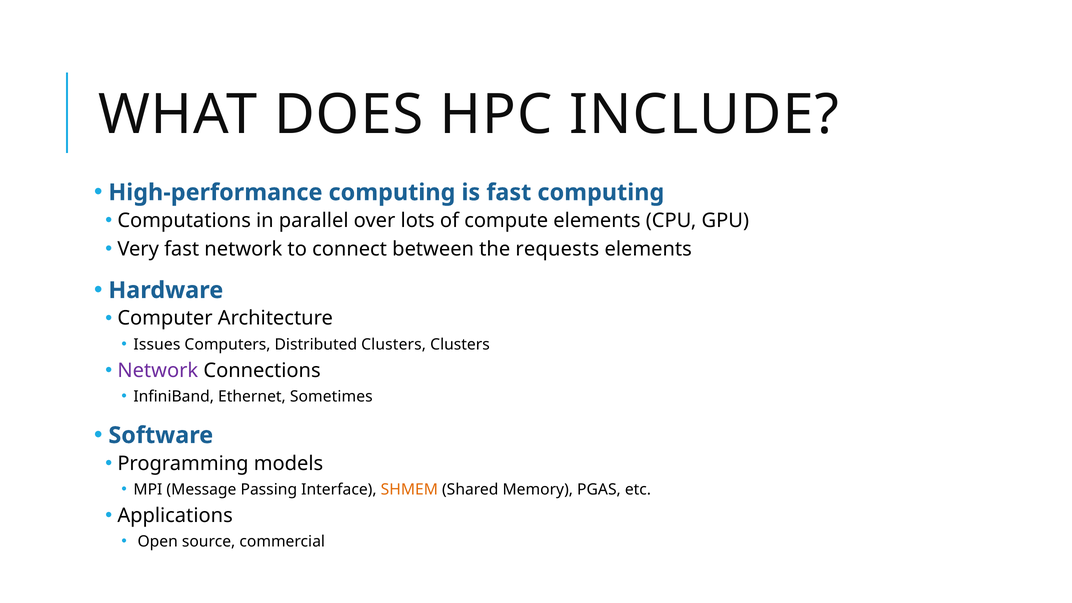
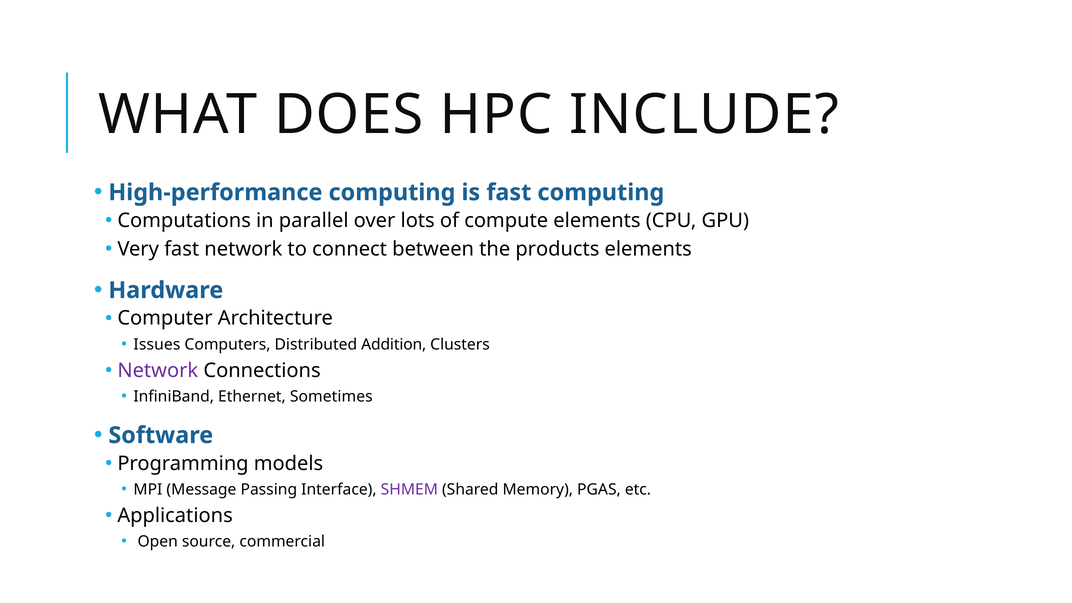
requests: requests -> products (557, 249)
Distributed Clusters: Clusters -> Addition (394, 344)
SHMEM colour: orange -> purple (409, 489)
